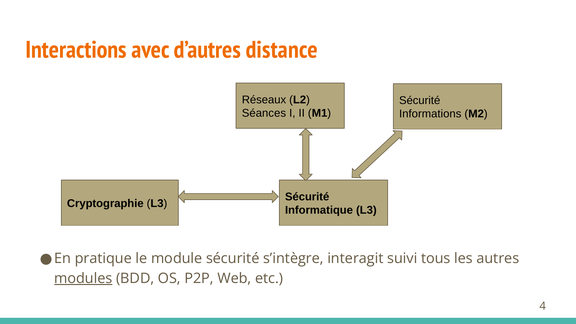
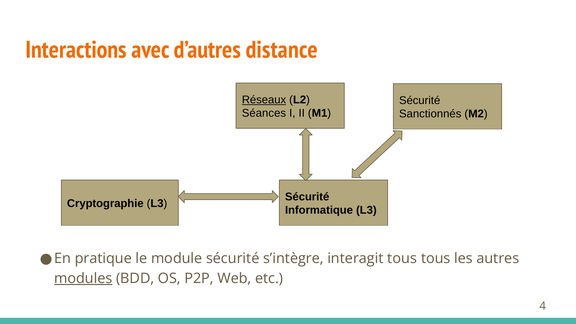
Réseaux underline: none -> present (264, 100)
Informations: Informations -> Sanctionnés (430, 114)
interagit suivi: suivi -> tous (402, 258)
